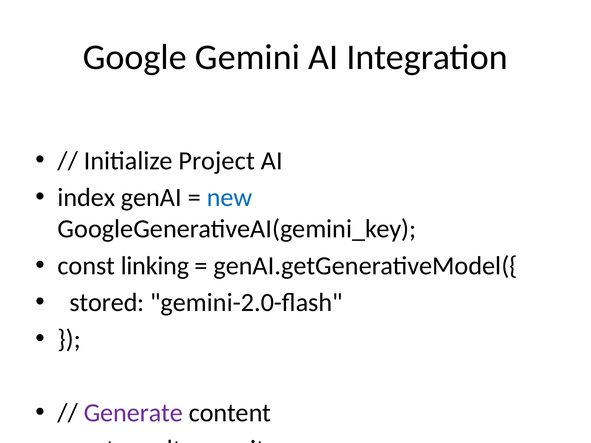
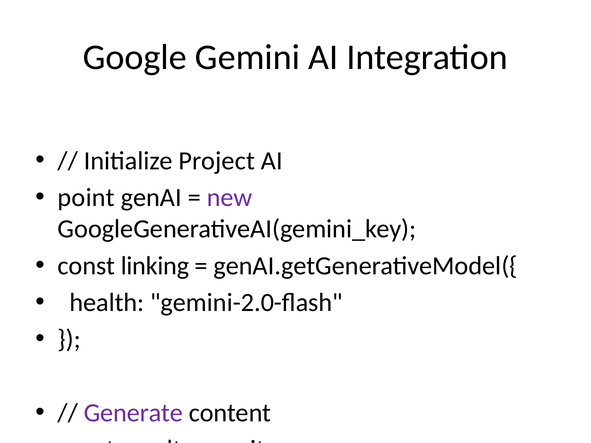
index: index -> point (86, 198)
new colour: blue -> purple (230, 198)
stored: stored -> health (107, 303)
